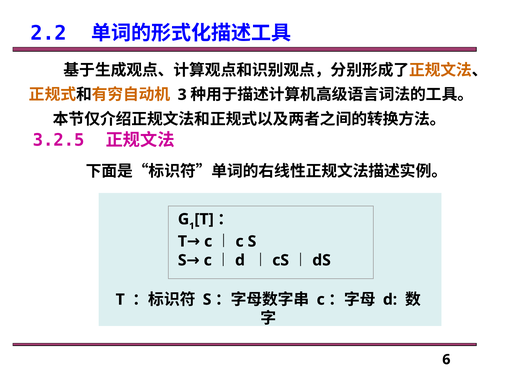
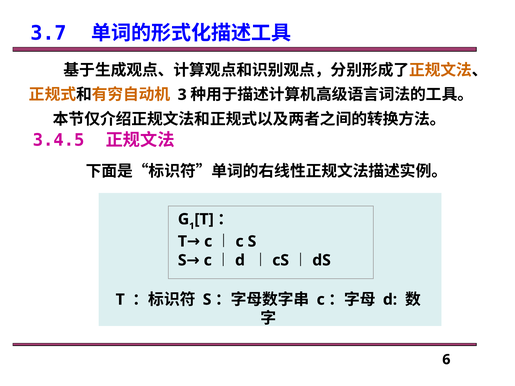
2.2: 2.2 -> 3.7 (48, 33)
3.2.5: 3.2.5 -> 3.4.5 (59, 140)
